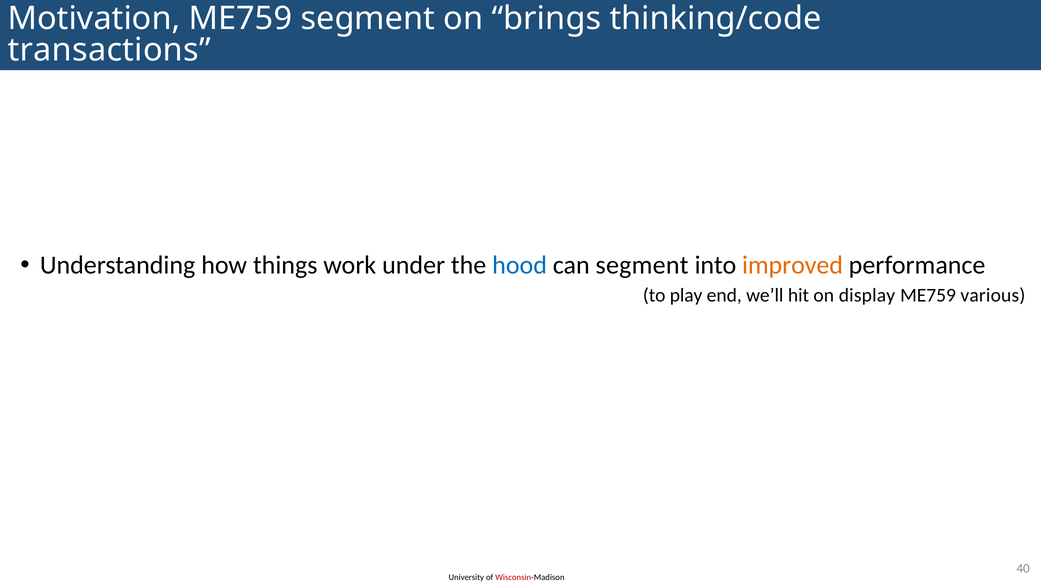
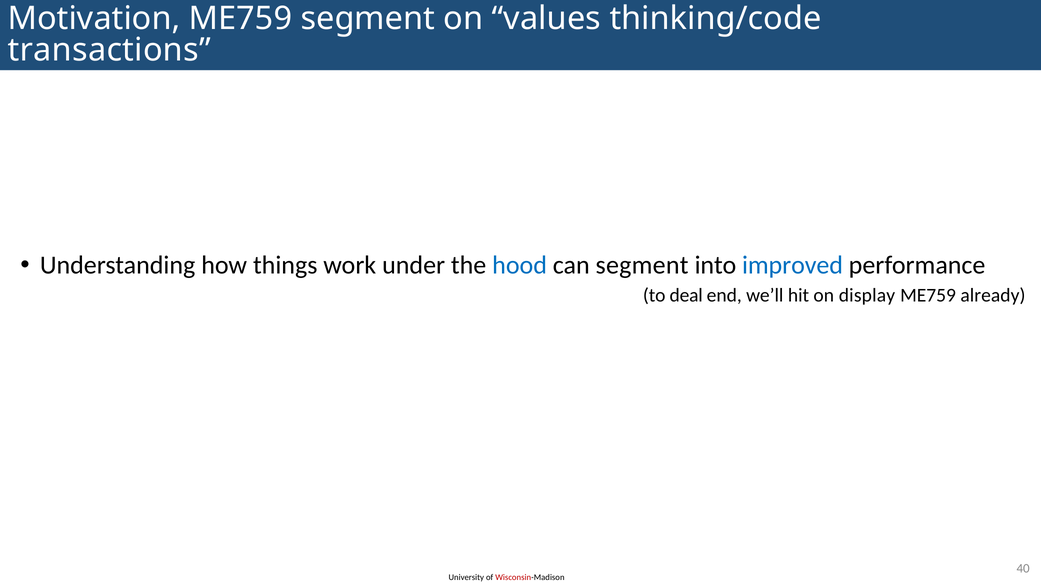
brings: brings -> values (546, 18)
improved colour: orange -> blue (792, 265)
play: play -> deal (686, 295)
various: various -> already (993, 295)
